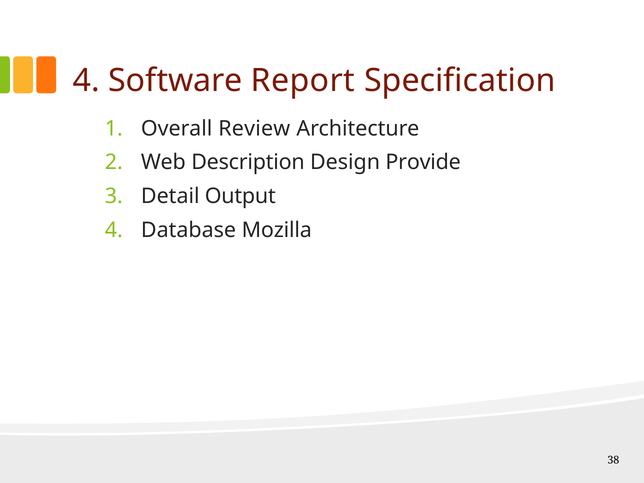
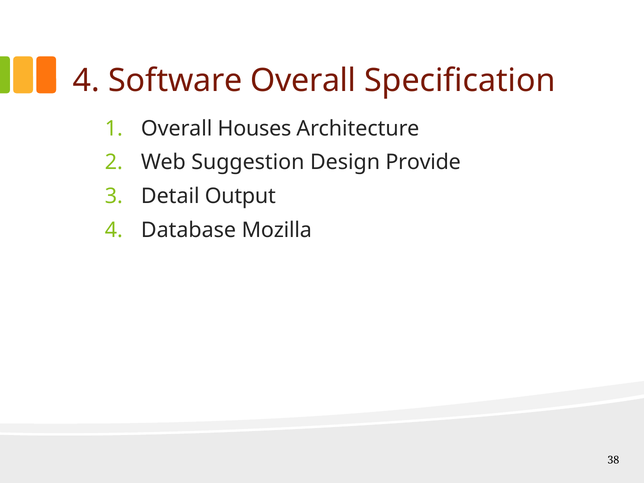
Software Report: Report -> Overall (303, 81)
Review: Review -> Houses (254, 128)
Description: Description -> Suggestion (248, 162)
